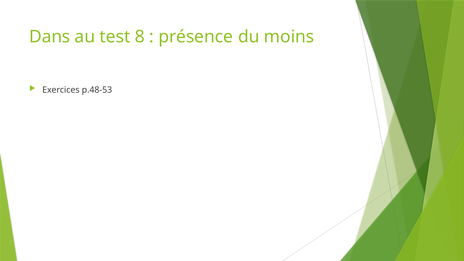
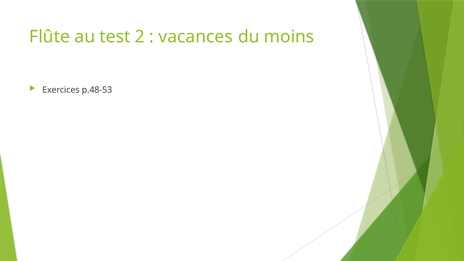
Dans: Dans -> Flûte (50, 37)
8: 8 -> 2 (140, 37)
présence: présence -> vacances (196, 37)
